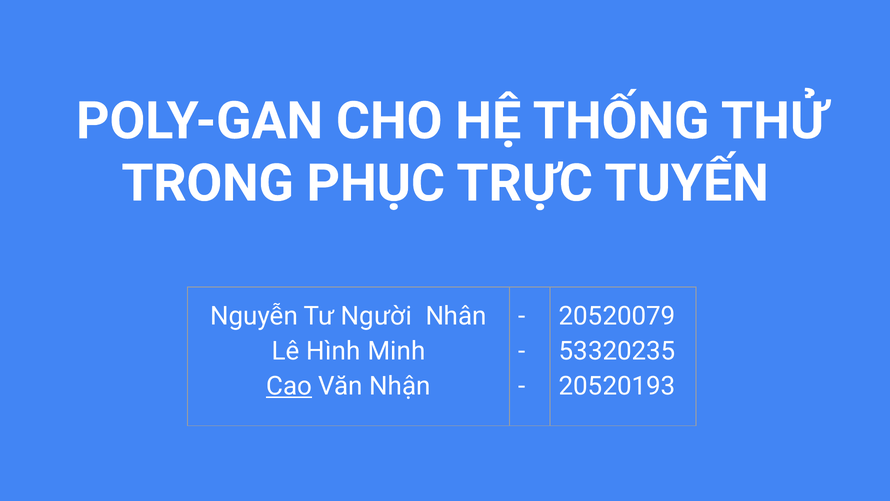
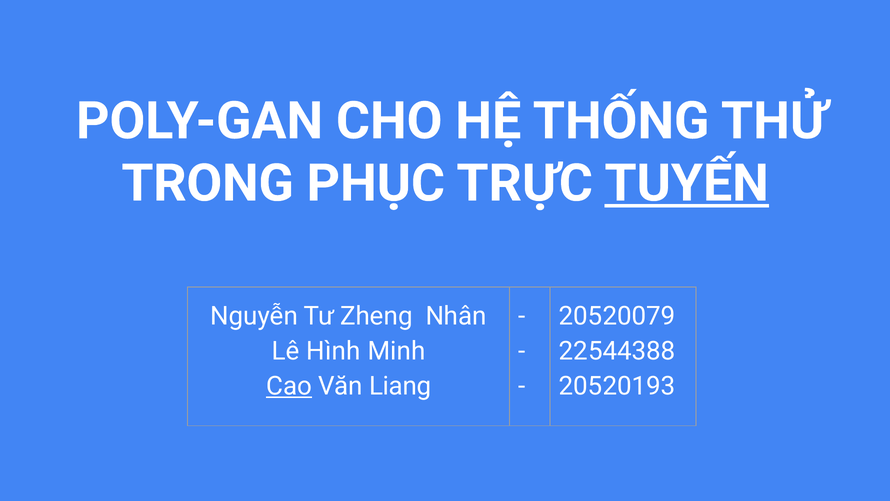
TUYẾN underline: none -> present (687, 183)
Người: Người -> Zheng (376, 316)
53320235: 53320235 -> 22544388 (617, 351)
Nhận: Nhận -> Liang (400, 386)
